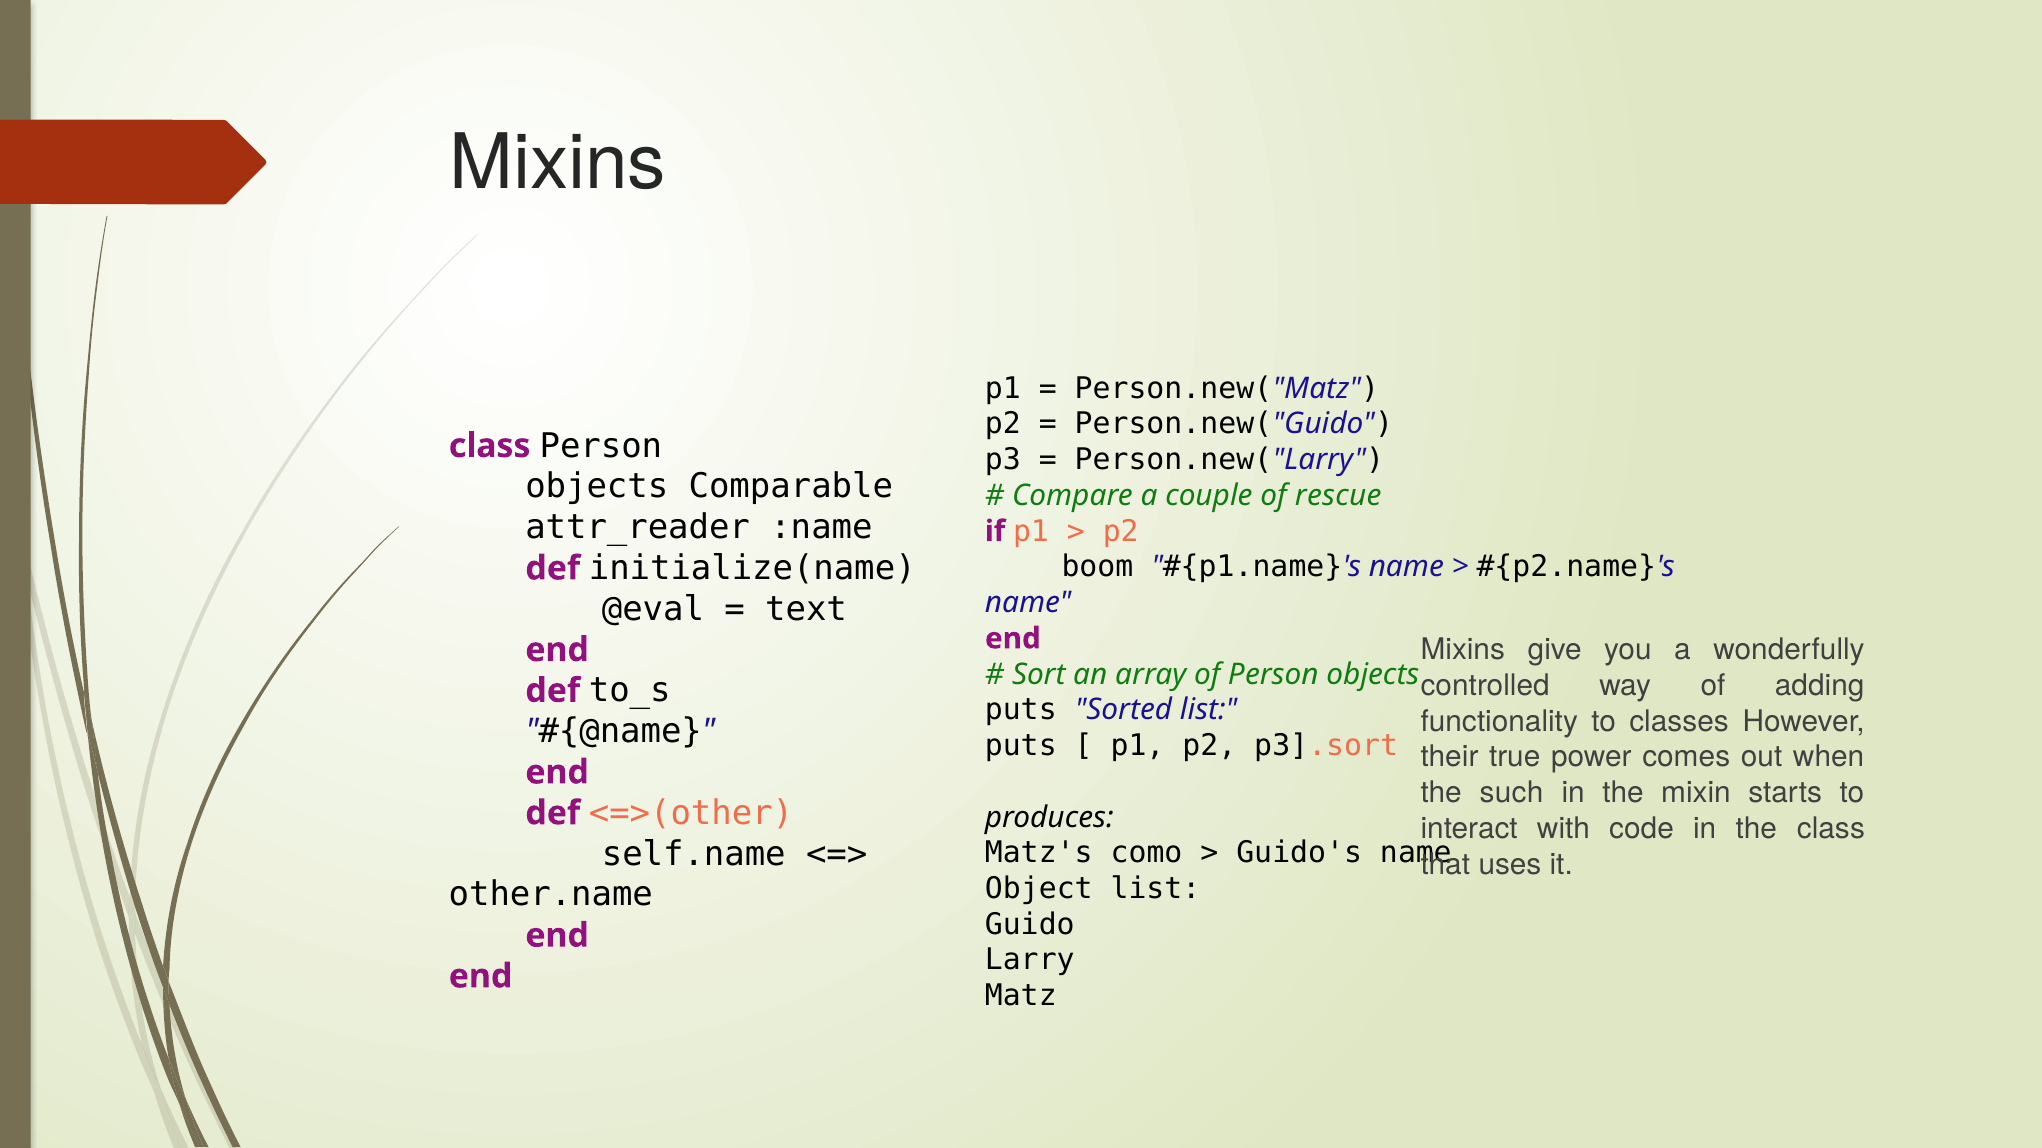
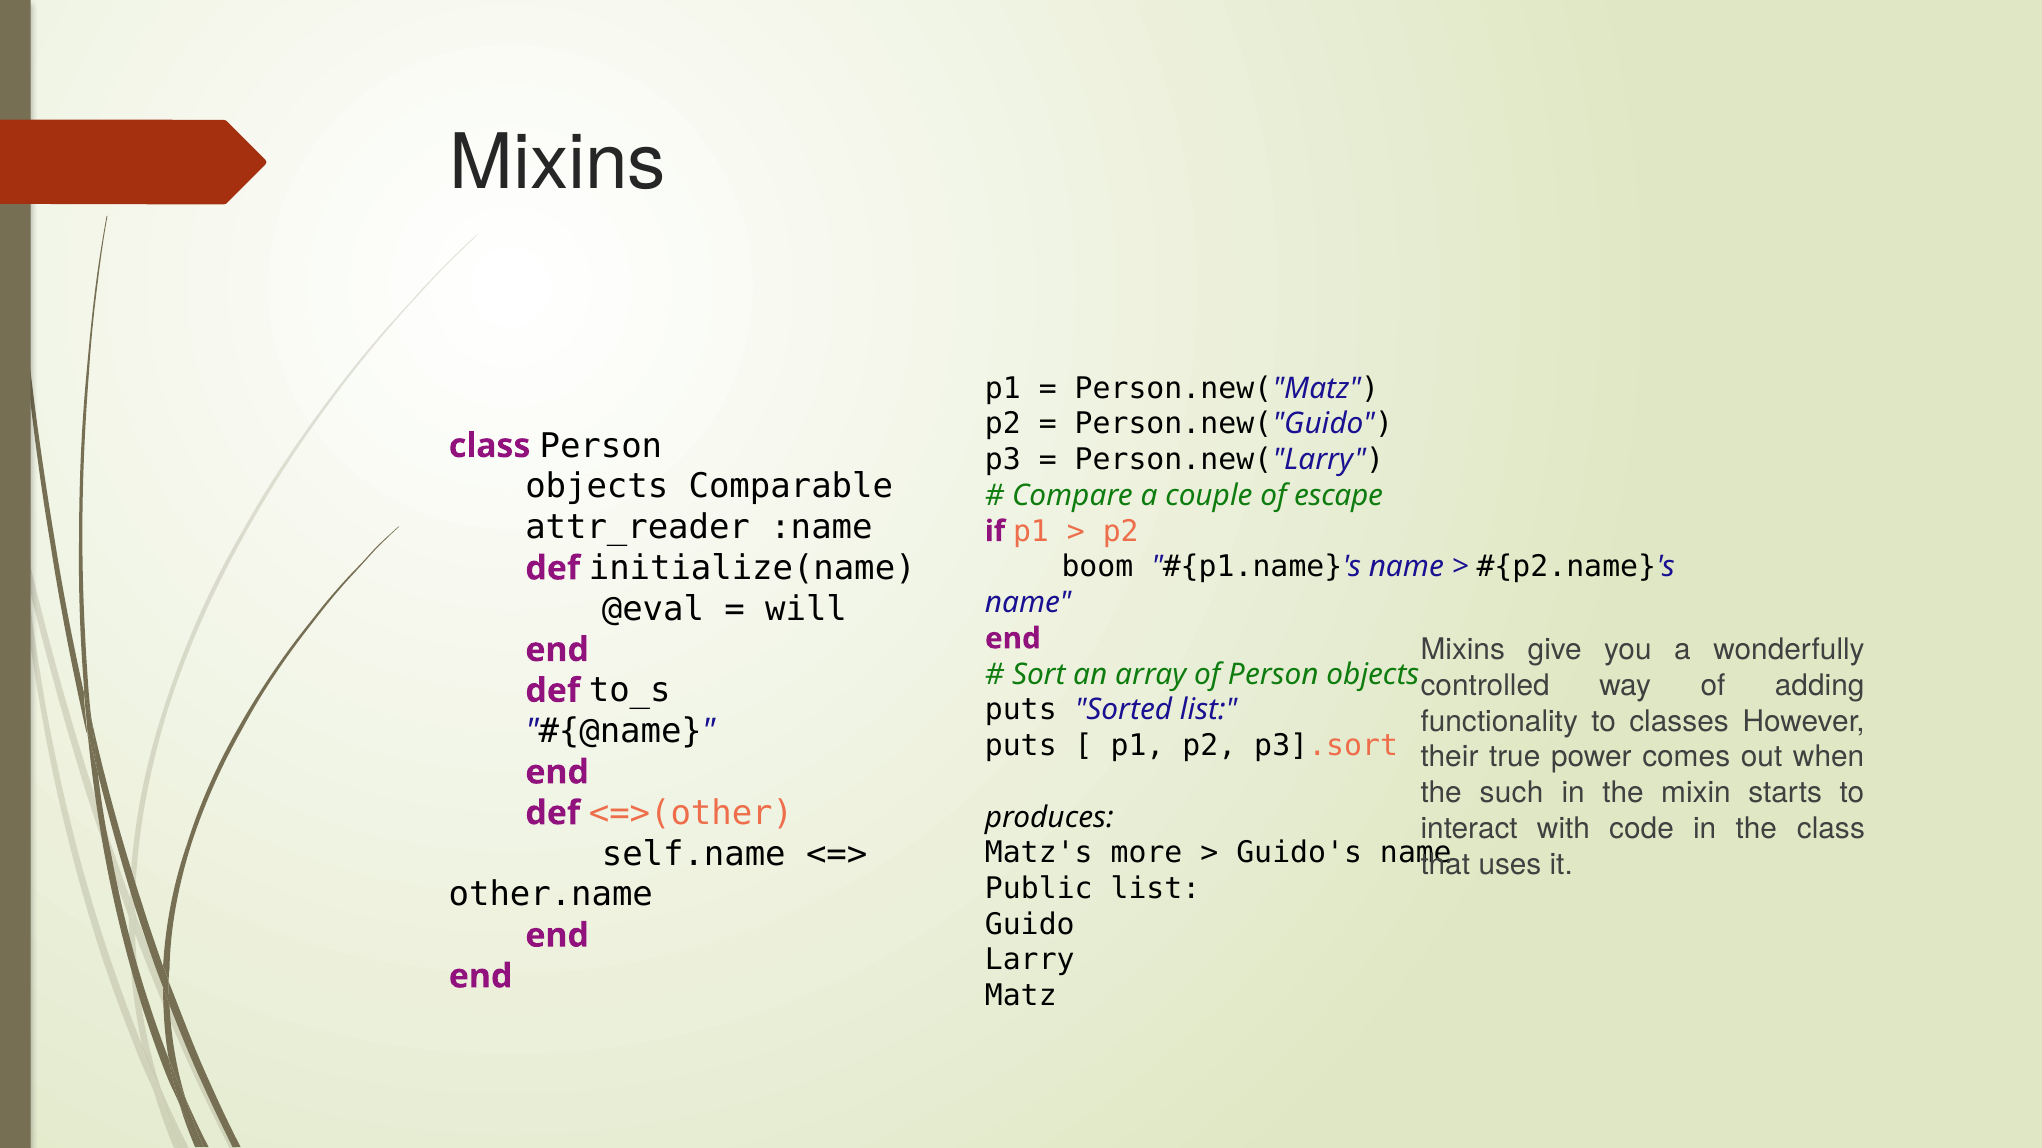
rescue: rescue -> escape (1339, 496)
text: text -> will (806, 609)
como: como -> more (1147, 853)
Object: Object -> Public (1039, 889)
